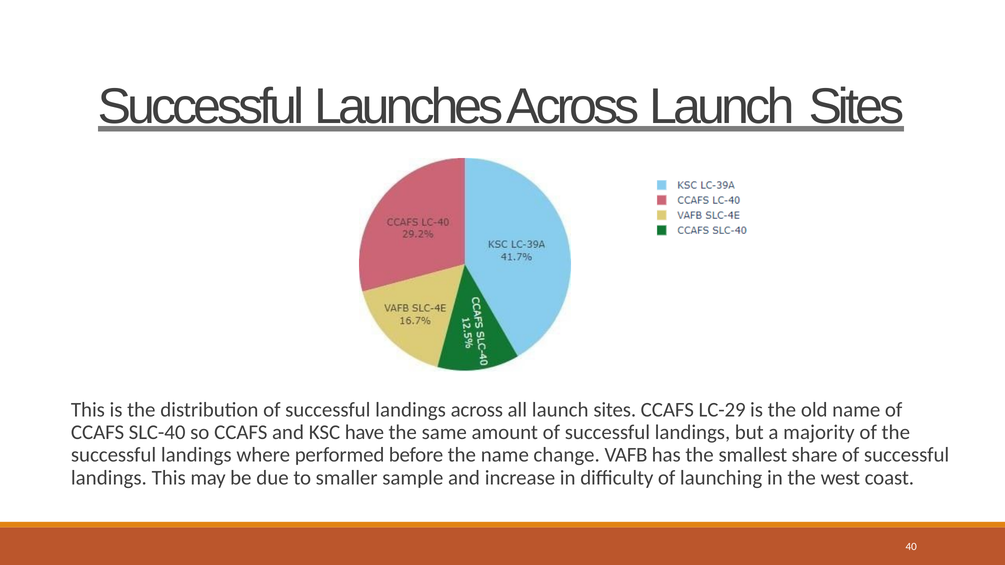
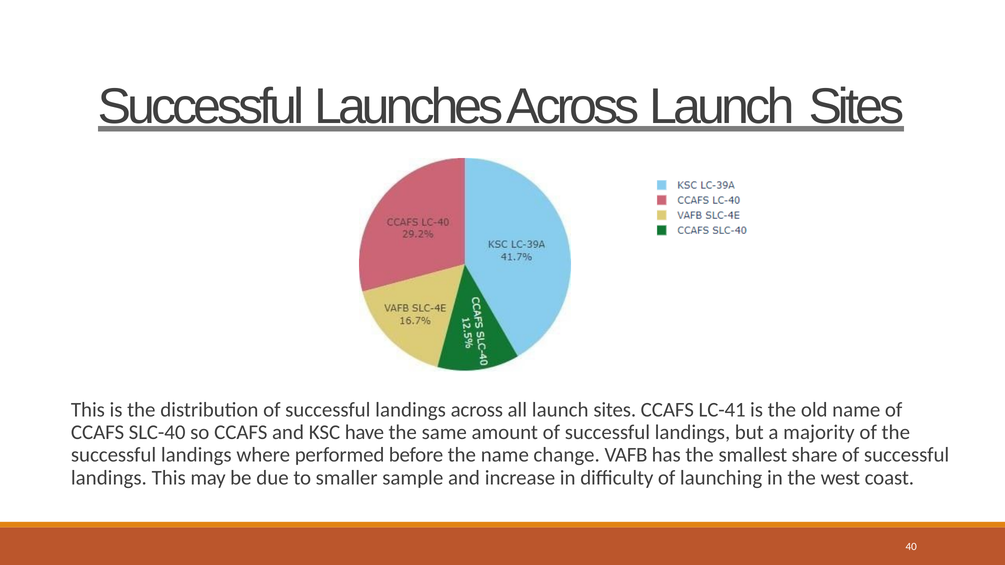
LC-29: LC-29 -> LC-41 (722, 410)
